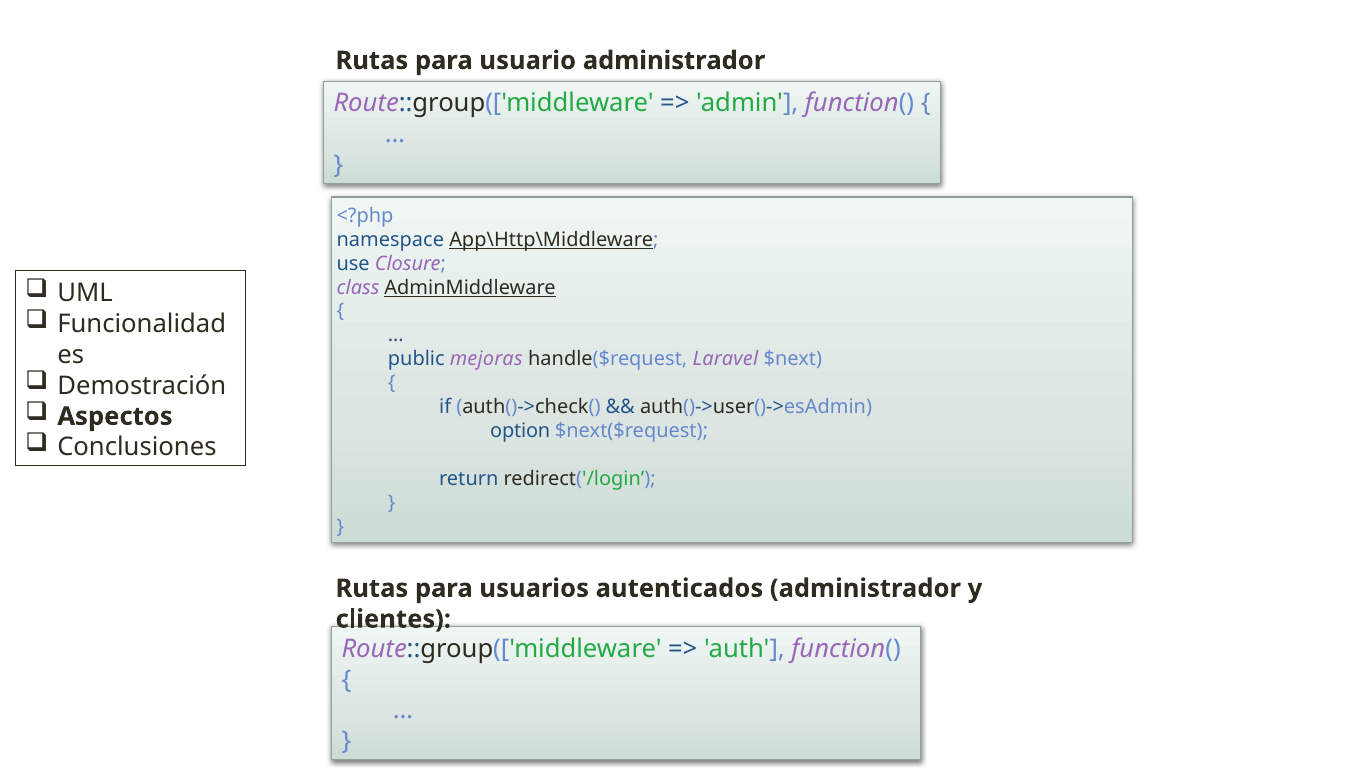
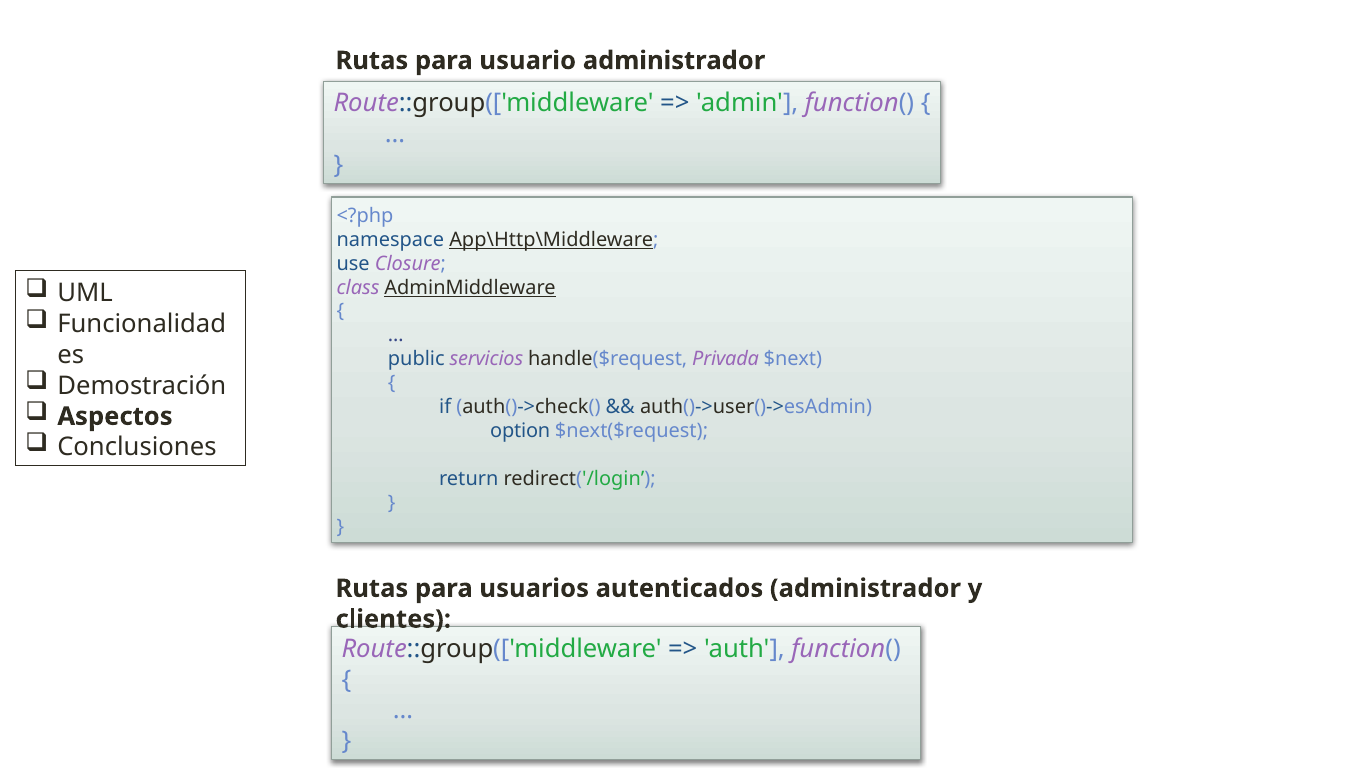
mejoras: mejoras -> servicios (486, 359)
Laravel: Laravel -> Privada (726, 359)
